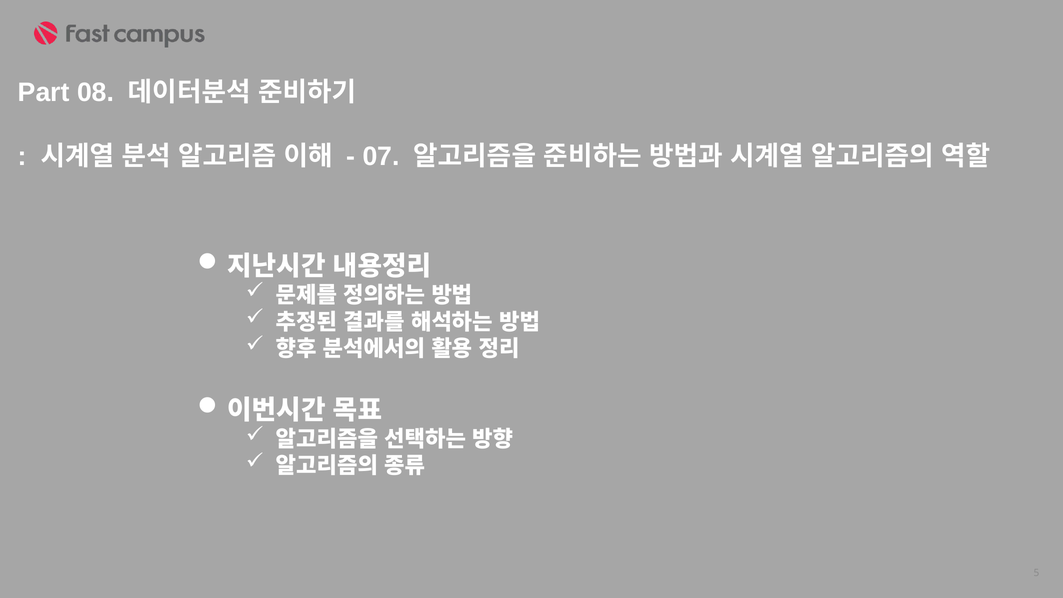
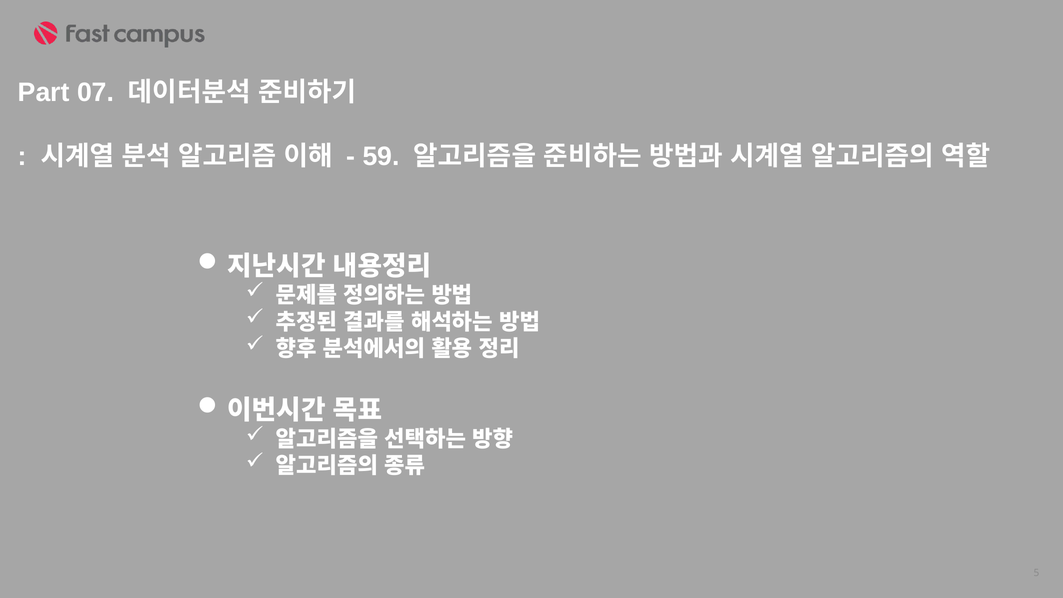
08: 08 -> 07 (96, 93)
07: 07 -> 59 (381, 156)
